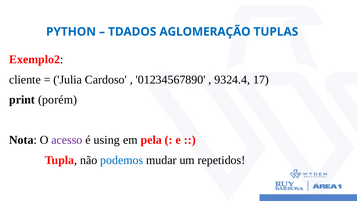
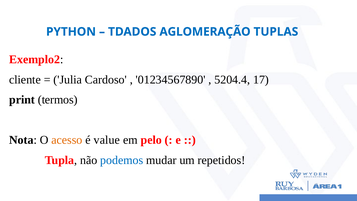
9324.4: 9324.4 -> 5204.4 (232, 80)
porém: porém -> termos (58, 100)
acesso colour: purple -> orange (67, 140)
using: using -> value (107, 140)
pela: pela -> pelo (151, 140)
